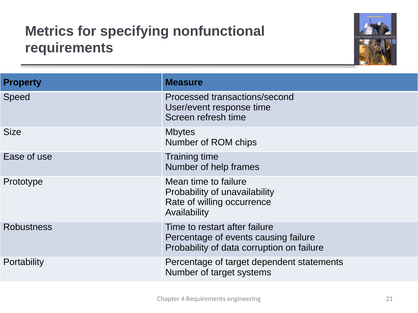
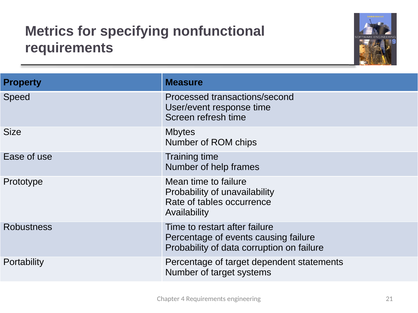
willing: willing -> tables (210, 203)
